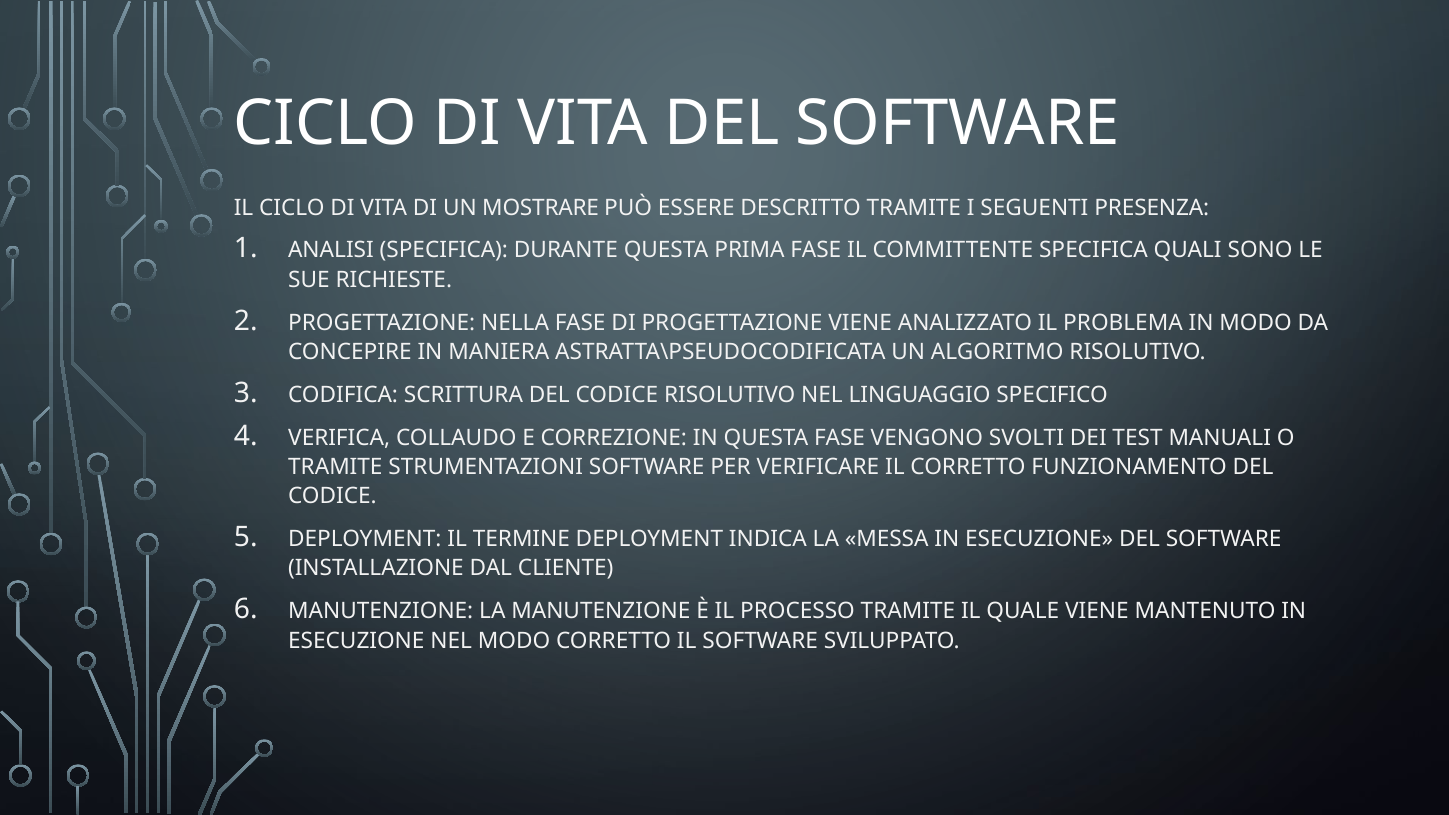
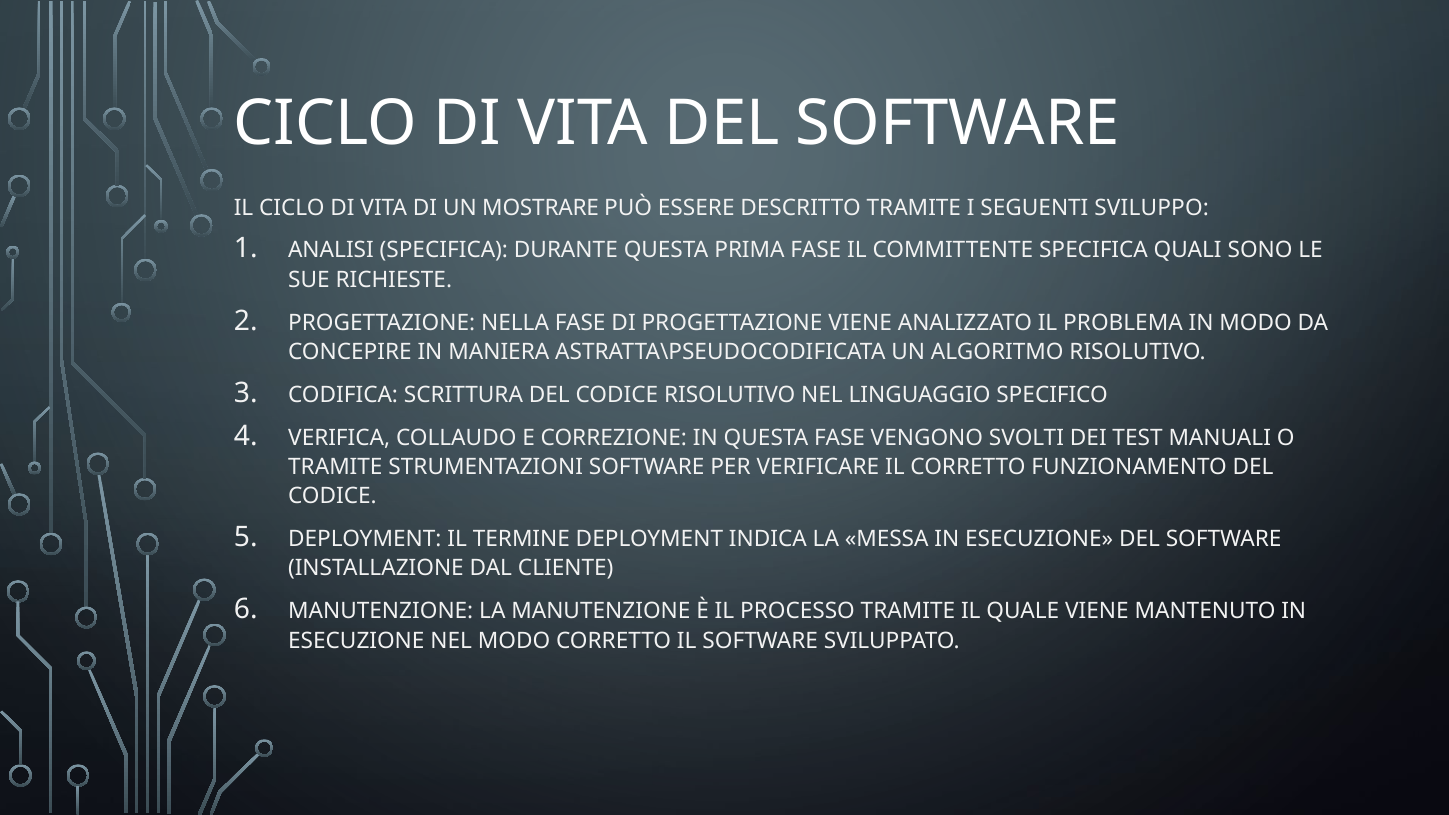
PRESENZA: PRESENZA -> SVILUPPO (1152, 208)
